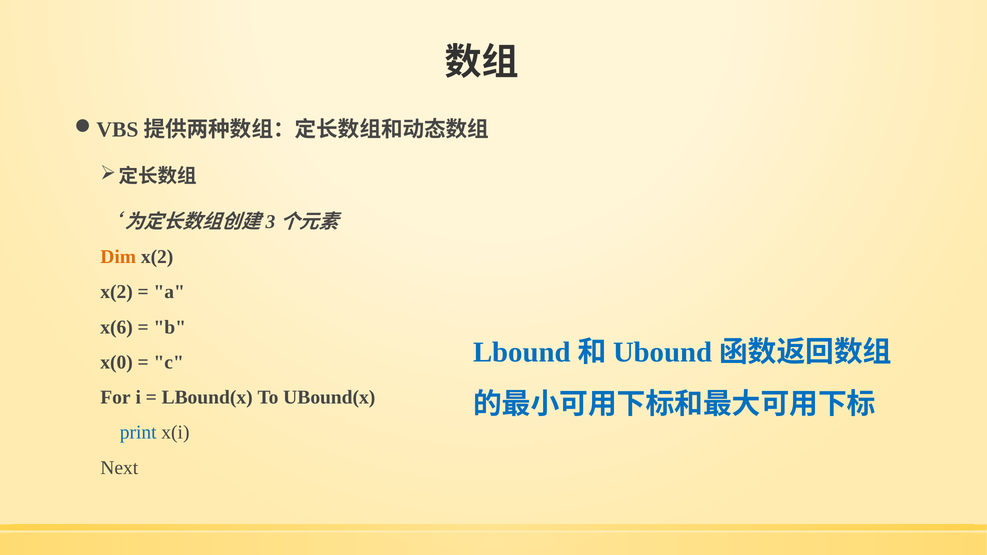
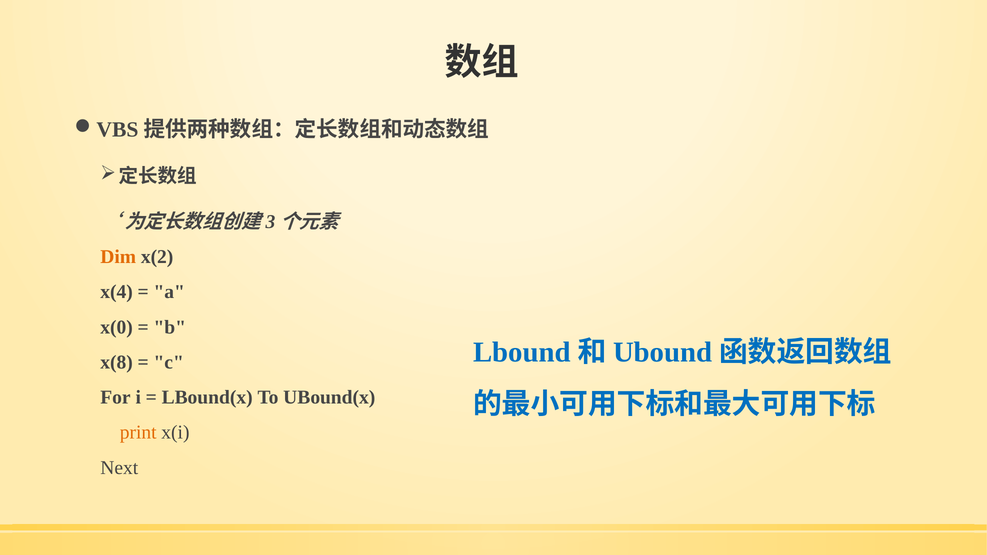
x(2: x(2 -> x(4 (117, 292)
x(6: x(6 -> x(0 (117, 327)
x(0: x(0 -> x(8 (117, 362)
print colour: blue -> orange (138, 433)
